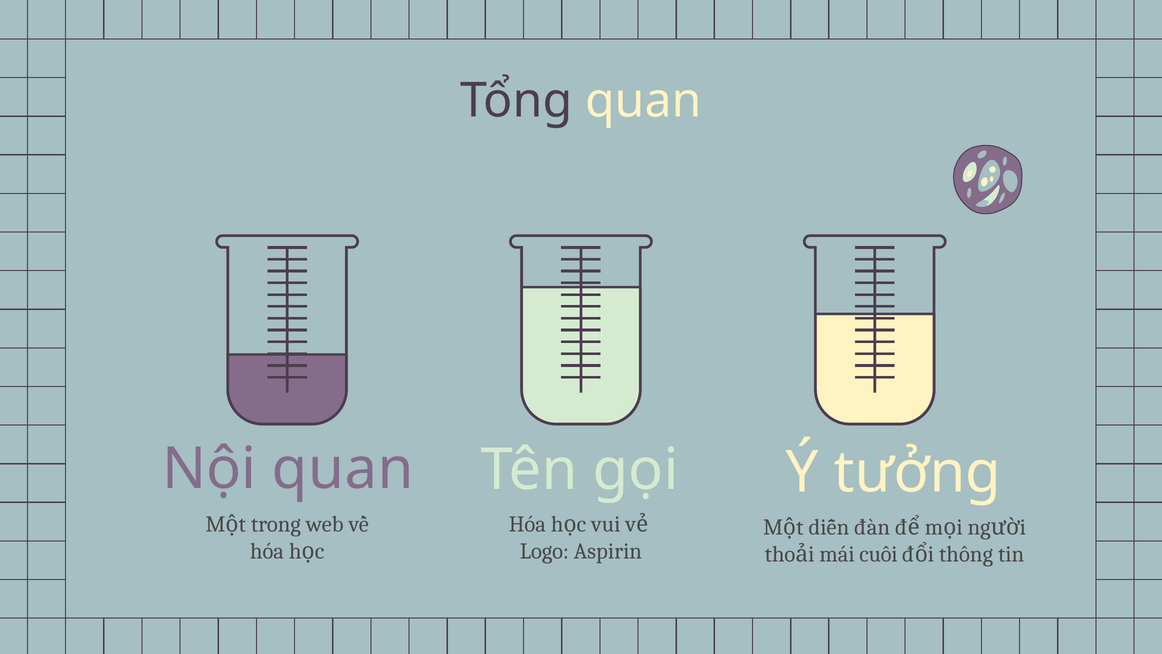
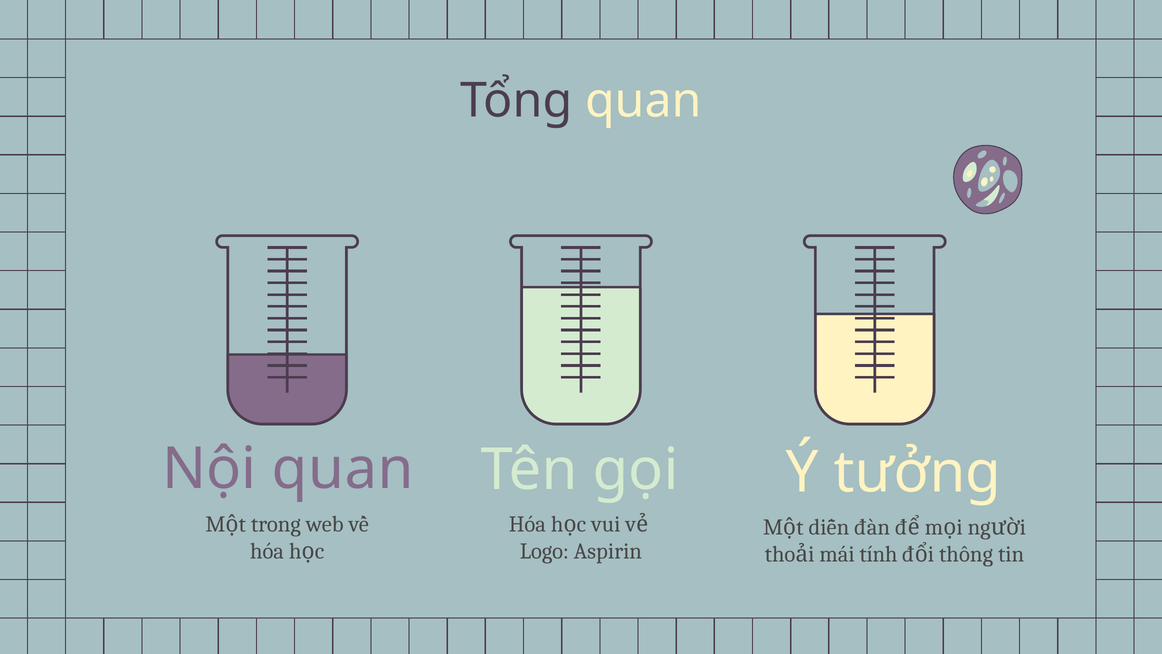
cuối: cuối -> tính (878, 554)
